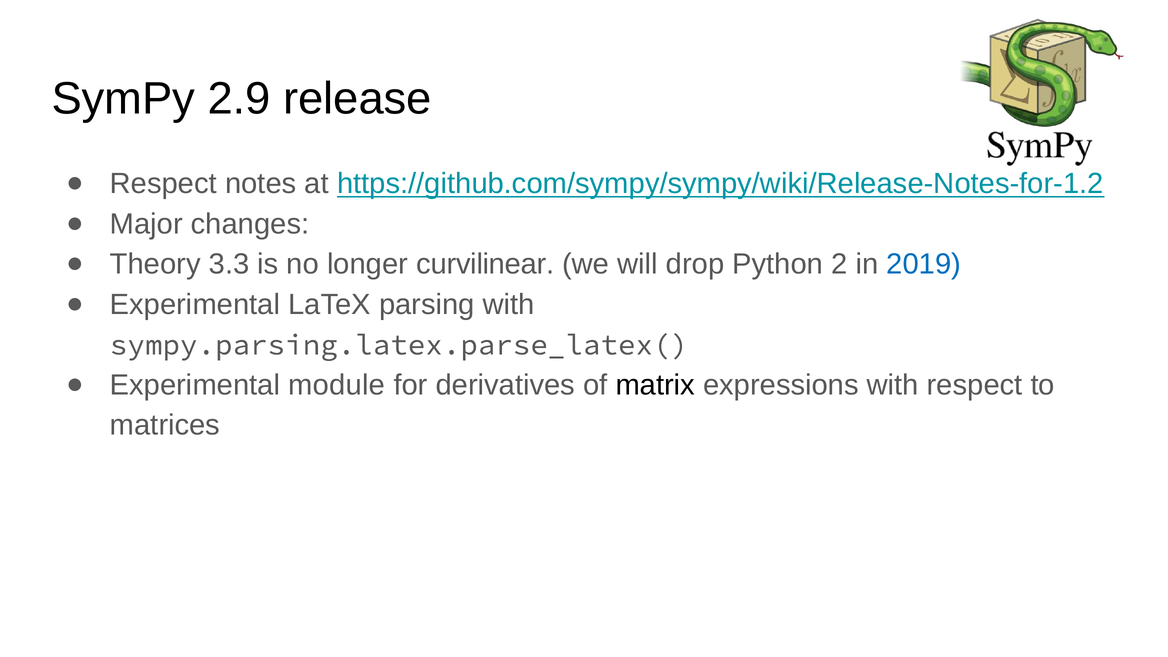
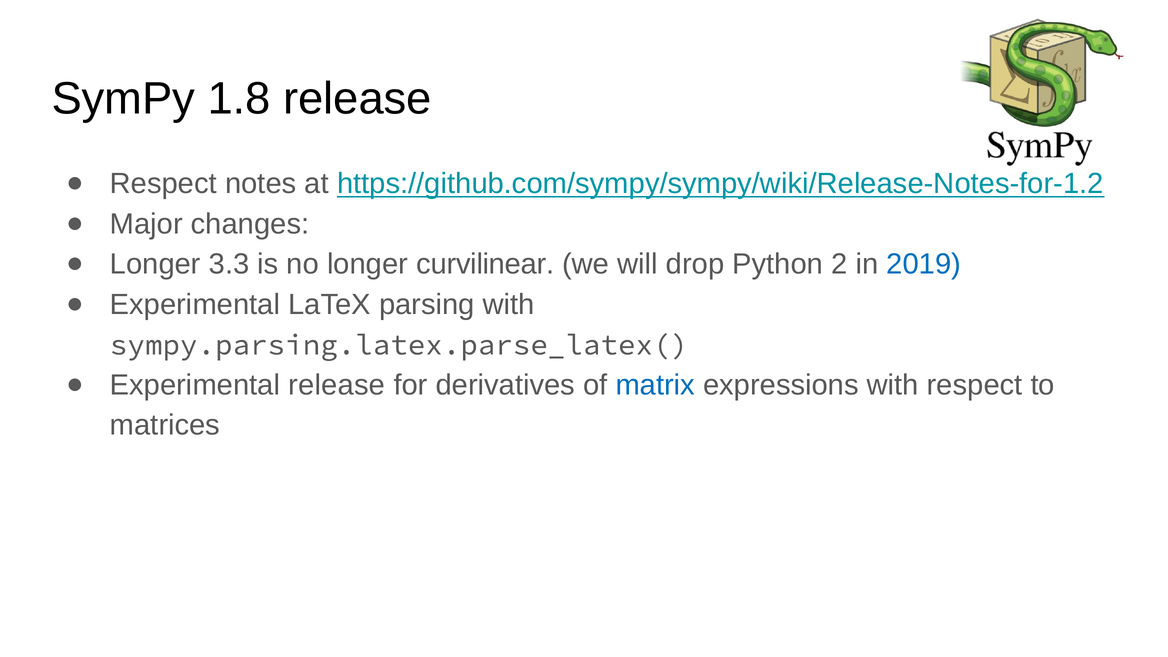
2.9: 2.9 -> 1.8 (239, 99)
Theory: Theory -> Longer (155, 264)
Experimental module: module -> release (337, 385)
matrix colour: black -> blue (655, 385)
